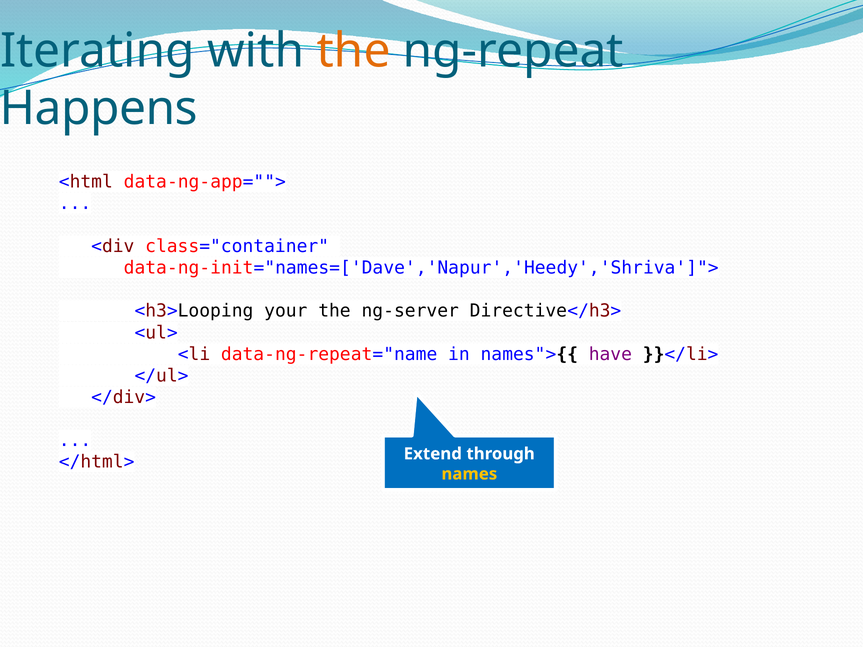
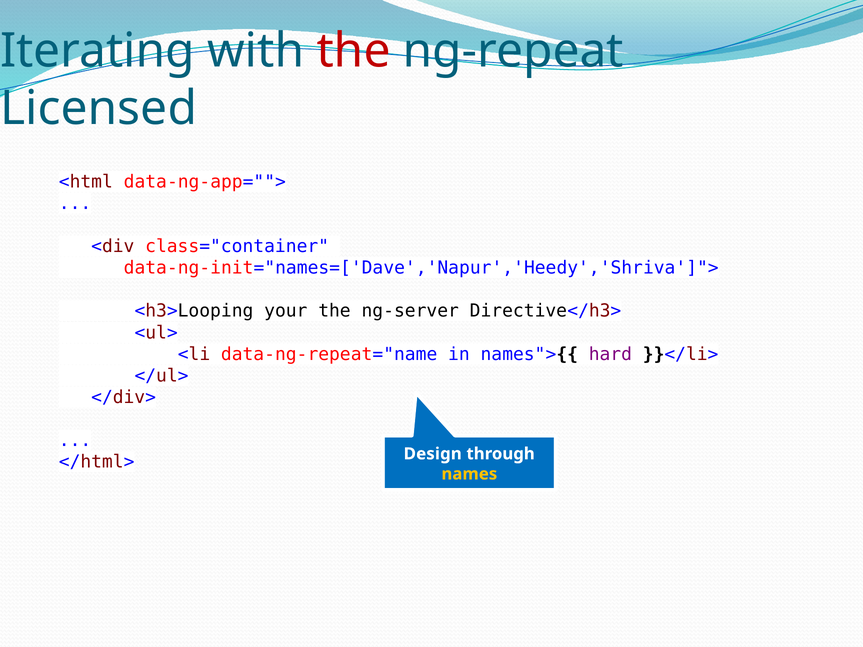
the colour: orange -> red (354, 51)
Happens: Happens -> Licensed (98, 108)
have: have -> hard (610, 354)
Extend: Extend -> Design (433, 454)
